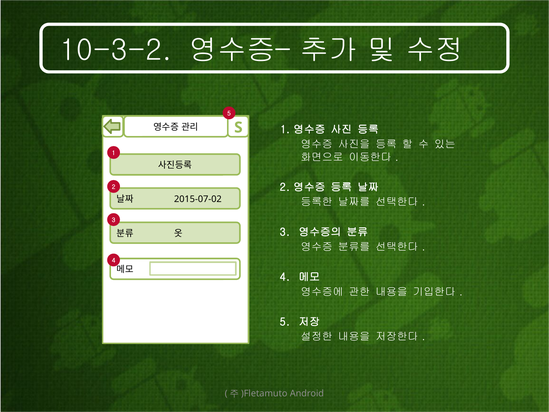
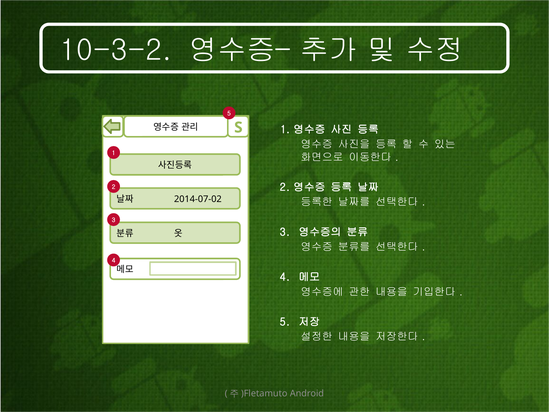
2015-07-02: 2015-07-02 -> 2014-07-02 (198, 199)
